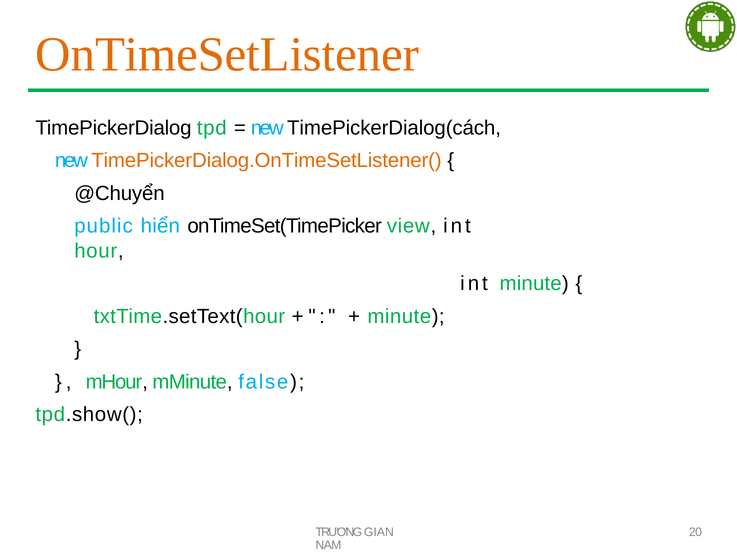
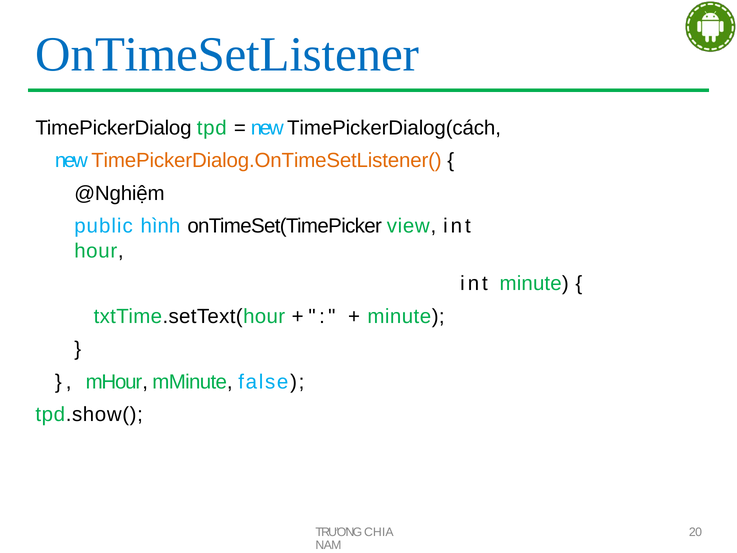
OnTimeSetListener colour: orange -> blue (227, 55)
@Chuyển: @Chuyển -> @Nghiệm (119, 193)
hiển: hiển -> hình (160, 226)
GIAN: GIAN -> CHIA (379, 532)
